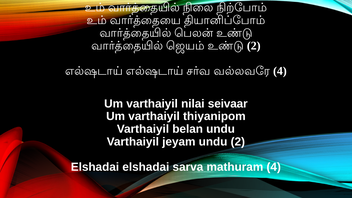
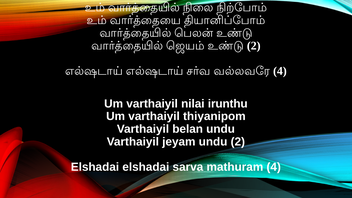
seivaar: seivaar -> irunthu (228, 104)
